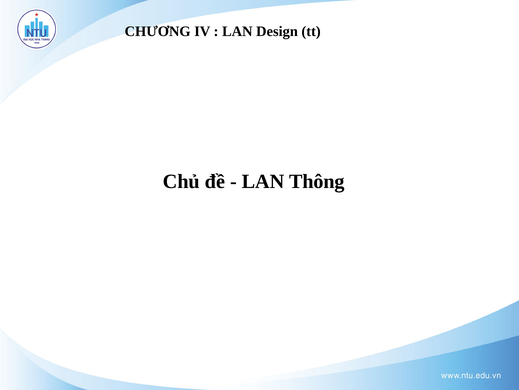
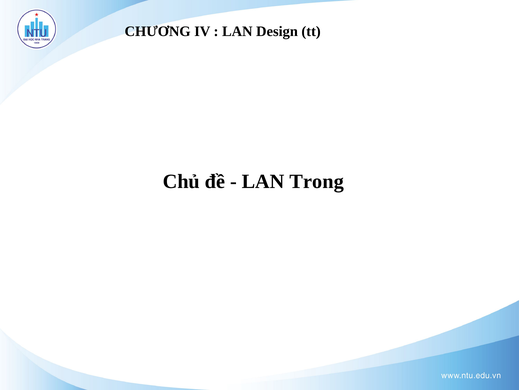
Thông: Thông -> Trong (317, 181)
